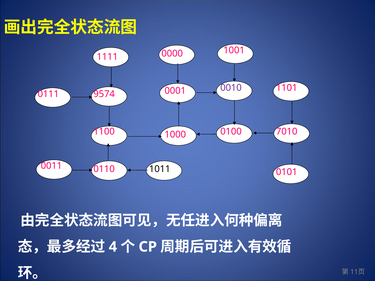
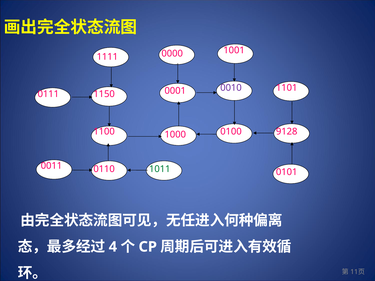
9574: 9574 -> 1150 (104, 94)
7010: 7010 -> 9128 (287, 132)
1011 colour: black -> green (160, 169)
